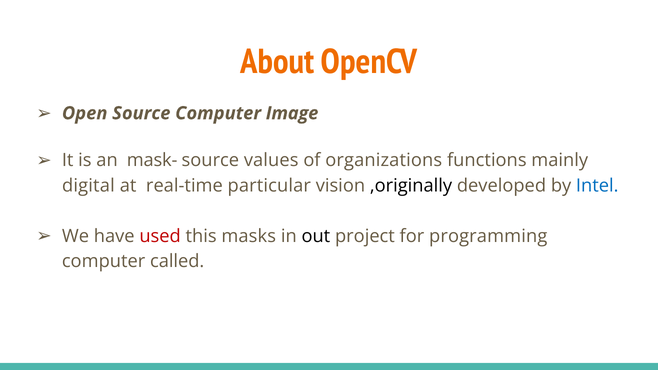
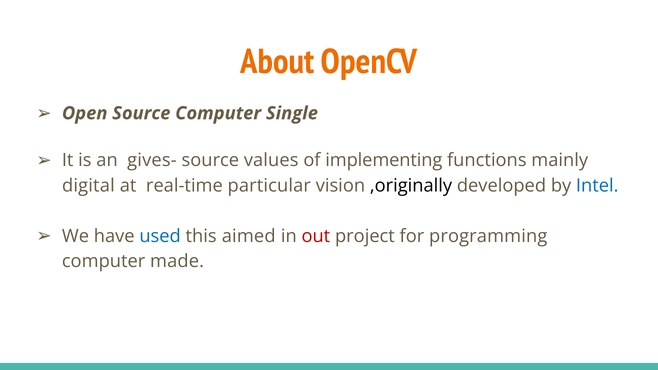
Image: Image -> Single (292, 113)
mask-: mask- -> gives- (152, 161)
organizations: organizations -> implementing (384, 161)
used colour: red -> blue (160, 236)
masks: masks -> aimed (249, 236)
out colour: black -> red (316, 236)
called: called -> made (177, 262)
